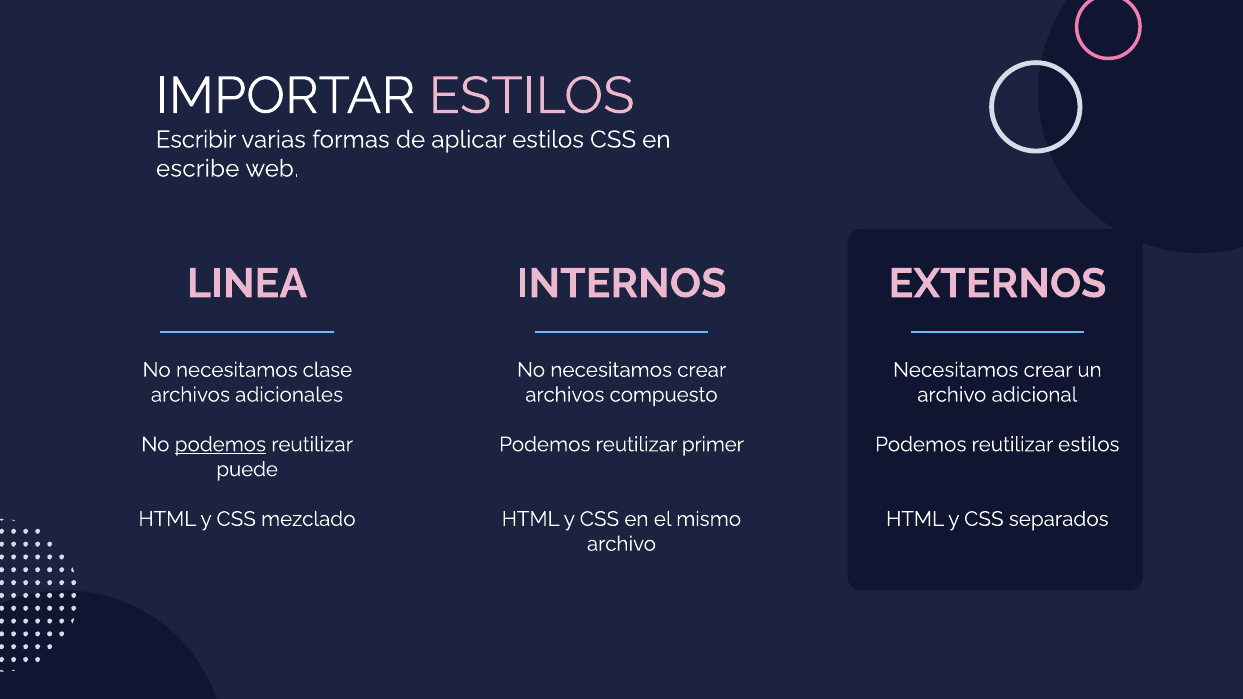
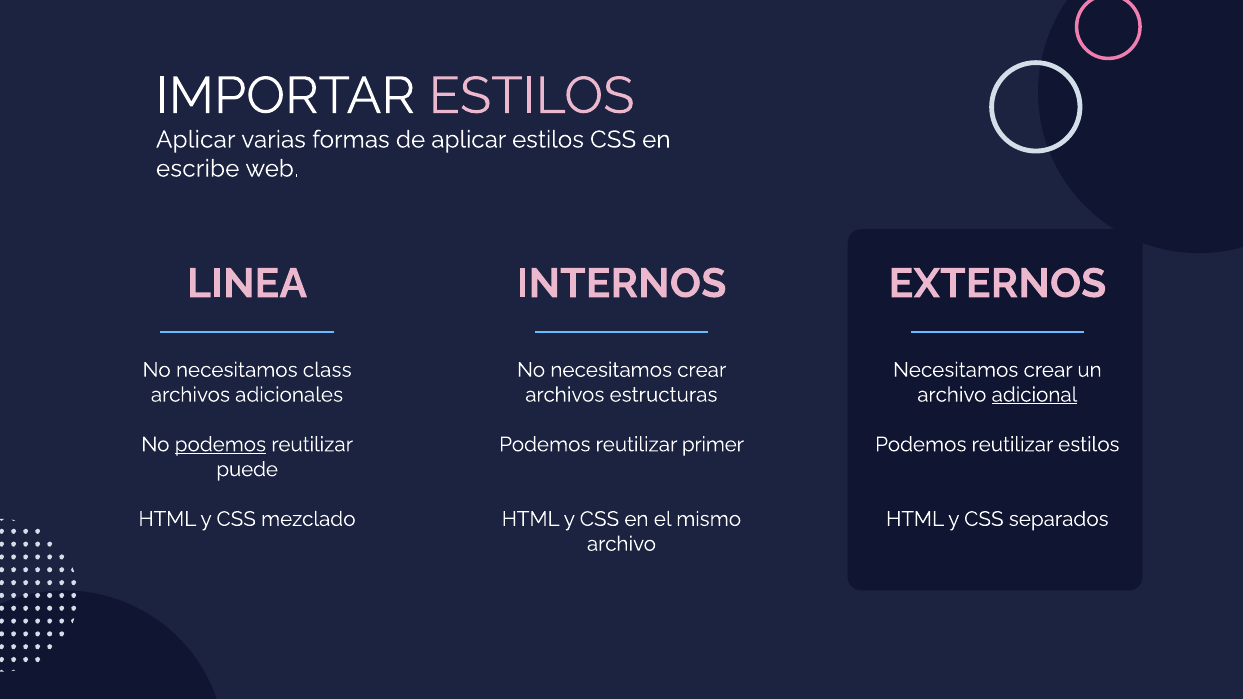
Escribir: Escribir -> Aplicar (196, 140)
clase: clase -> class (327, 370)
compuesto: compuesto -> estructuras (663, 395)
adicional underline: none -> present (1034, 395)
